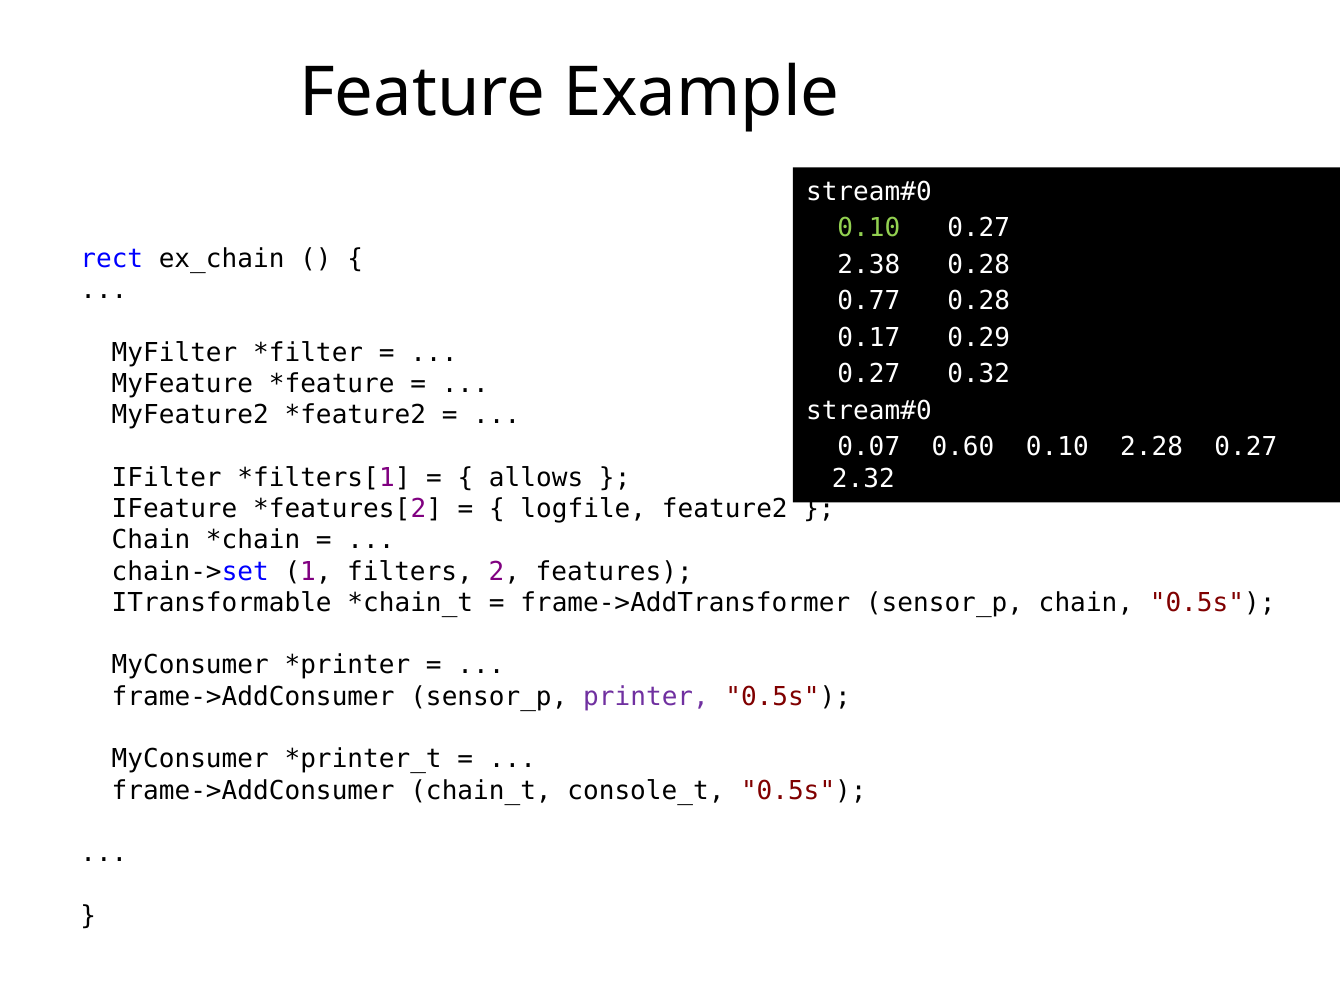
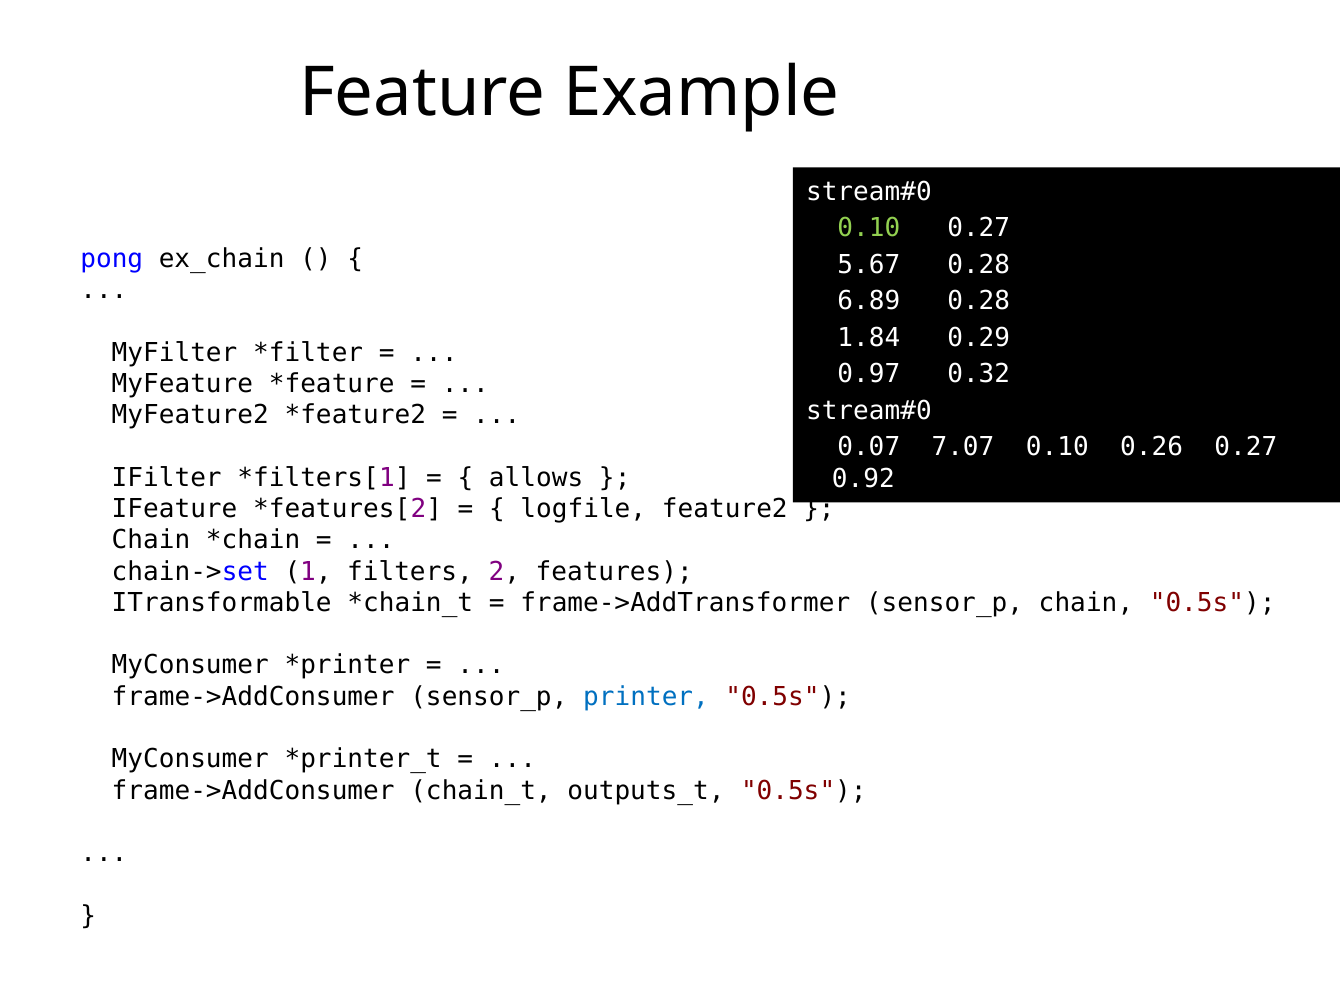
rect: rect -> pong (112, 259)
2.38: 2.38 -> 5.67 (869, 265)
0.77: 0.77 -> 6.89 (869, 301)
0.17: 0.17 -> 1.84 (869, 338)
0.27: 0.27 -> 0.97 (869, 374)
0.60: 0.60 -> 7.07 (963, 447)
2.28: 2.28 -> 0.26 (1152, 447)
2.32: 2.32 -> 0.92 (863, 478)
printer colour: purple -> blue (646, 697)
console_t: console_t -> outputs_t (646, 790)
